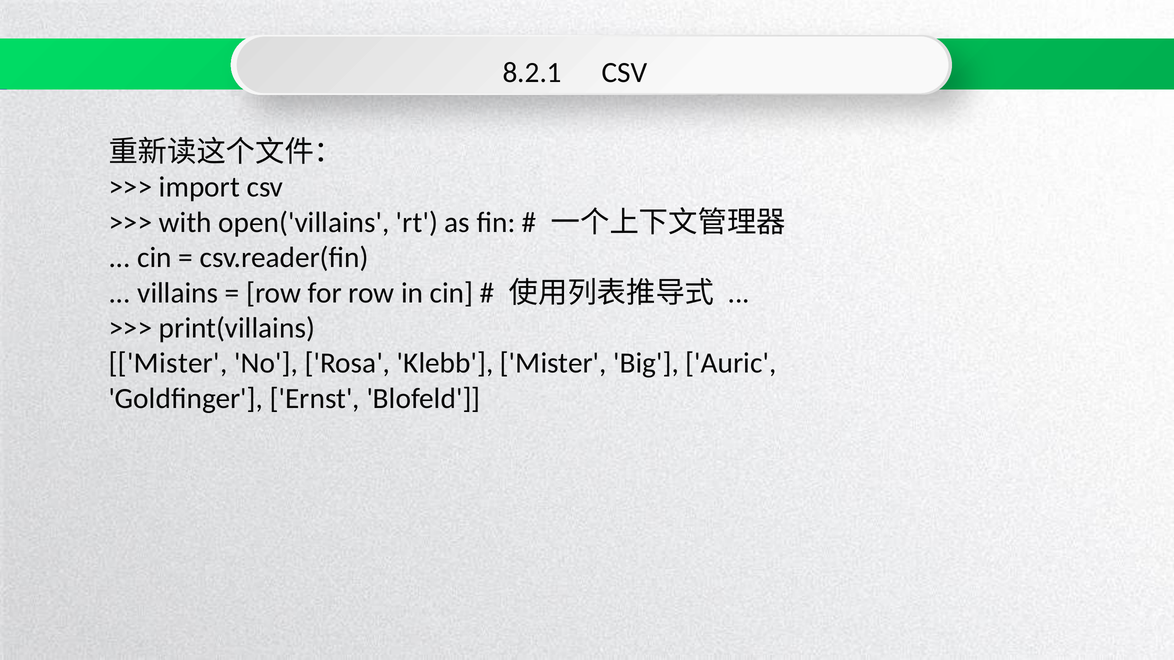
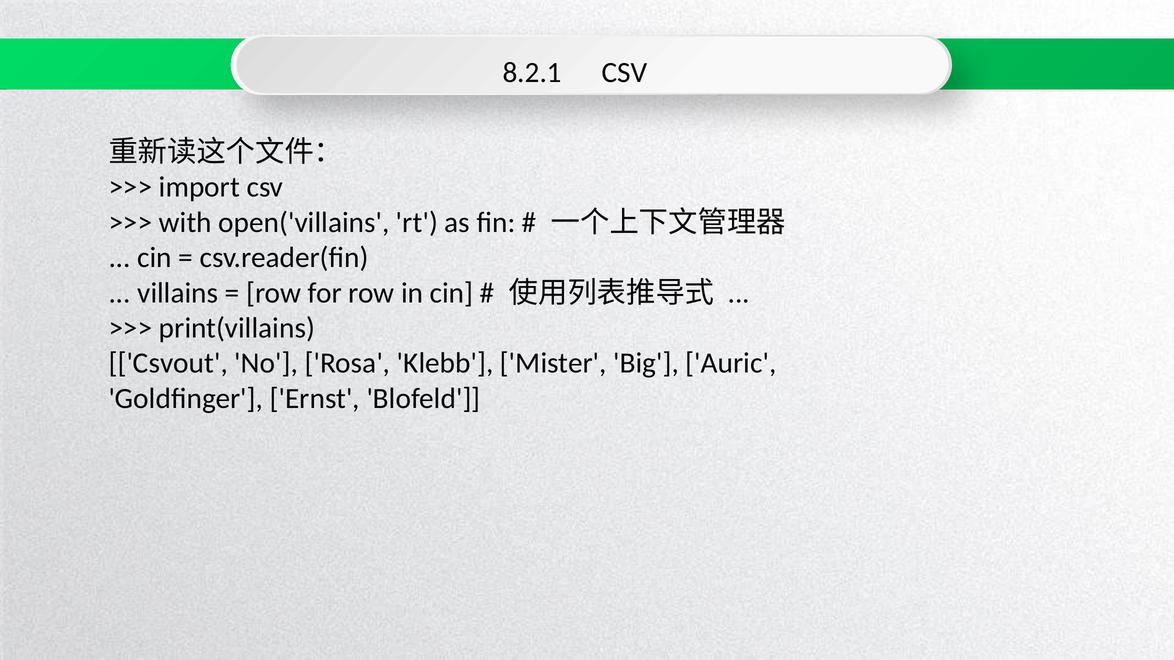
Mister: Mister -> Csvout (168, 363)
